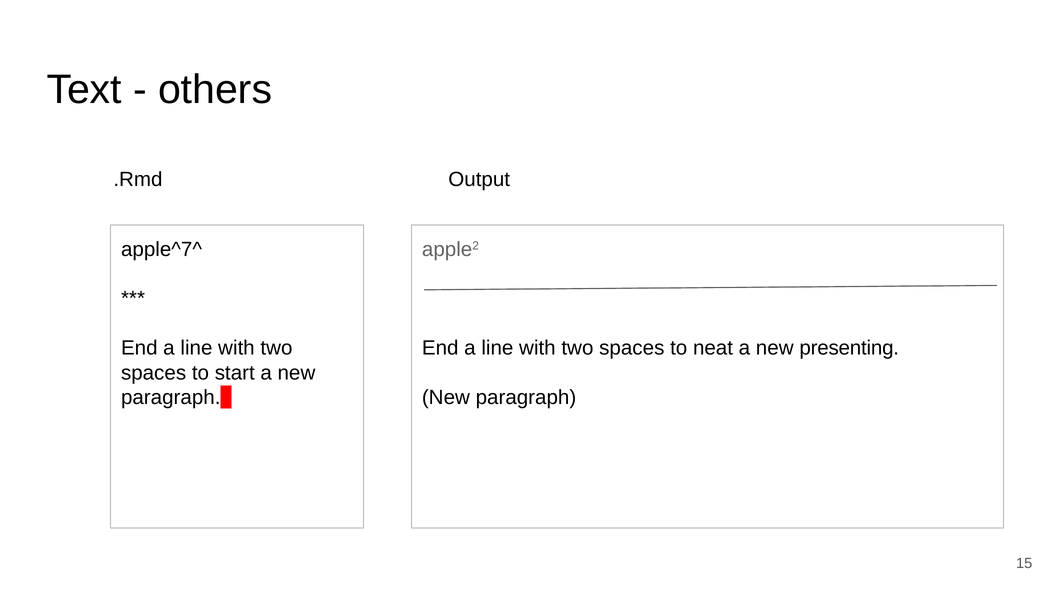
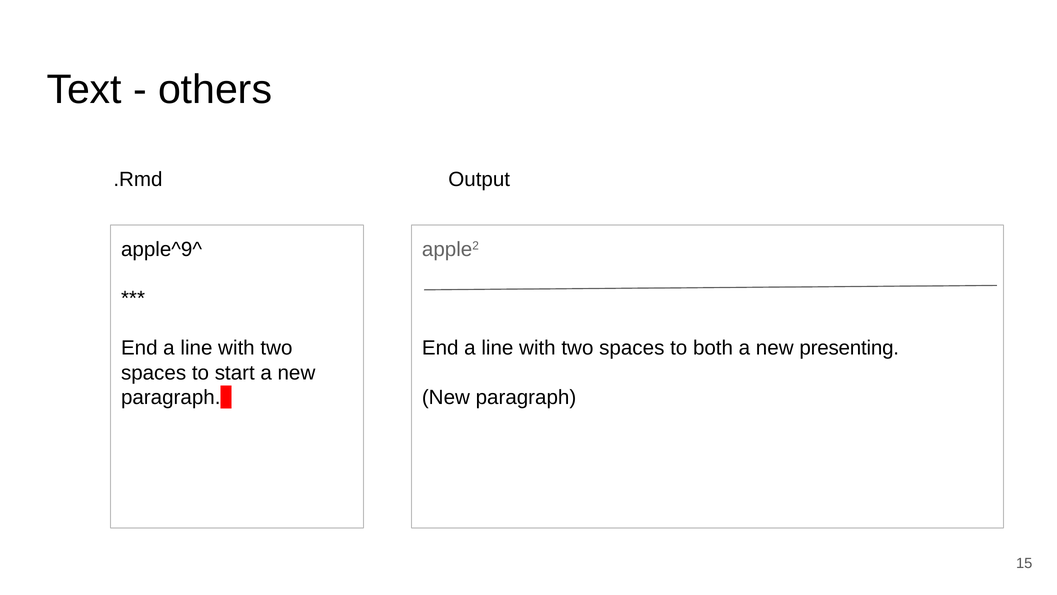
apple^7^: apple^7^ -> apple^9^ (162, 249)
neat: neat -> both (713, 348)
